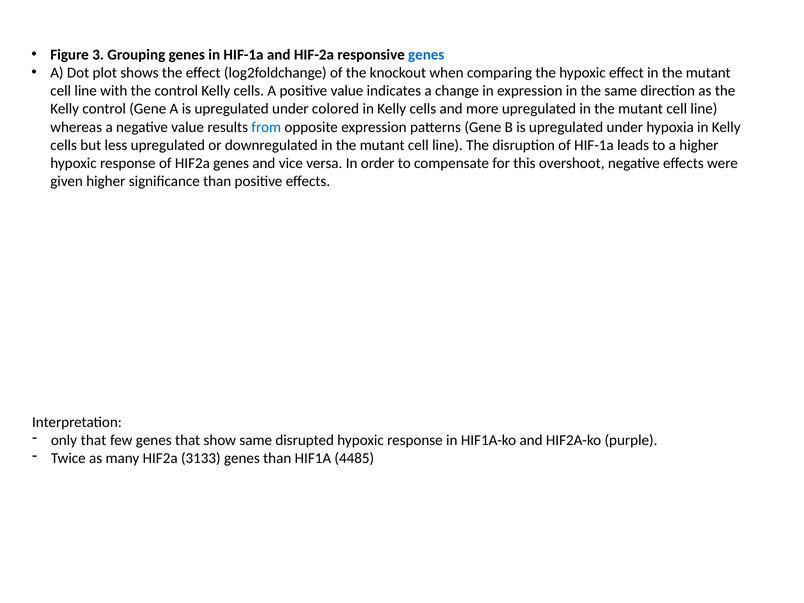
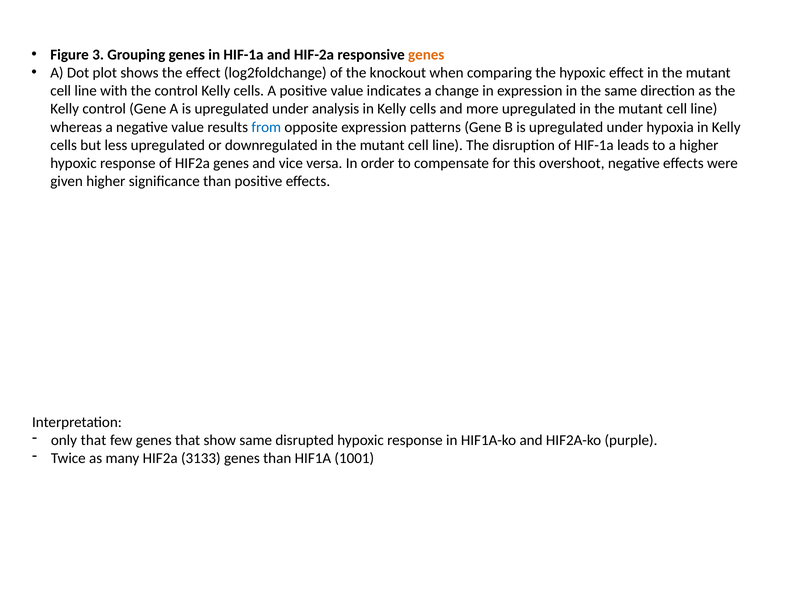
genes colour: blue -> orange (426, 55)
colored: colored -> analysis (336, 109)
4485: 4485 -> 1001 (354, 458)
